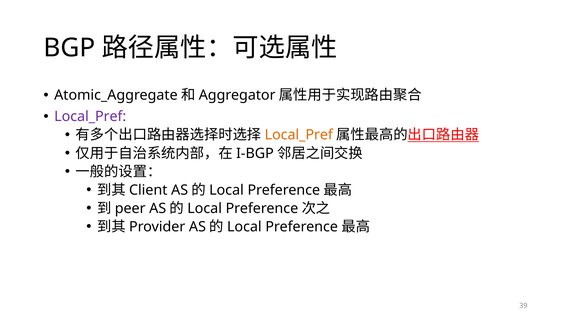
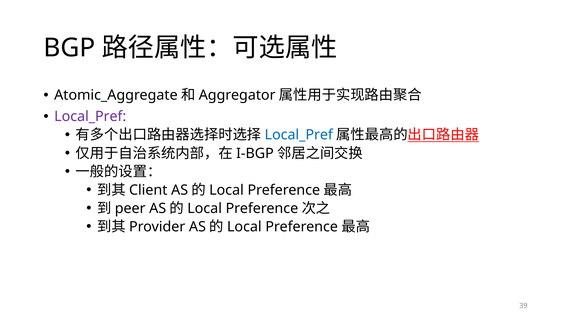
Local_Pref colour: orange -> blue (299, 135)
